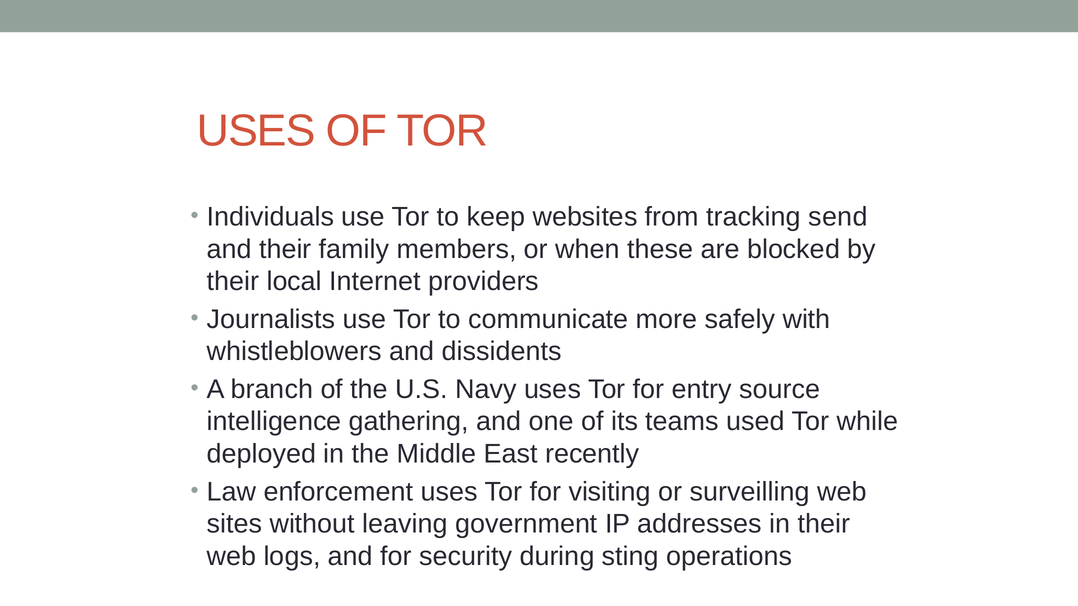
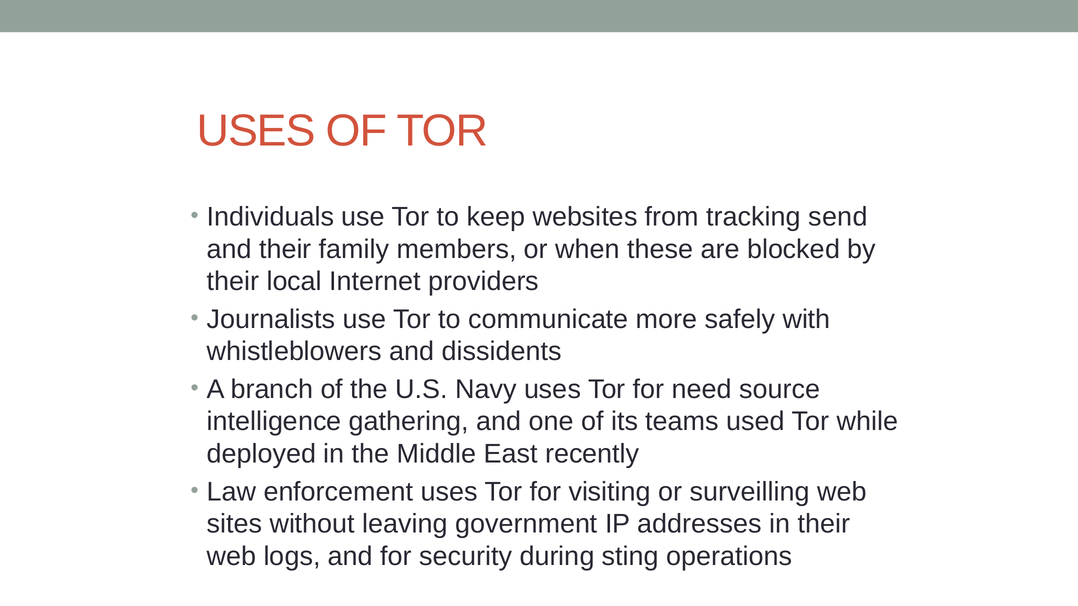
entry: entry -> need (702, 390)
